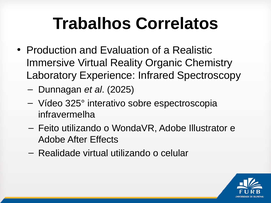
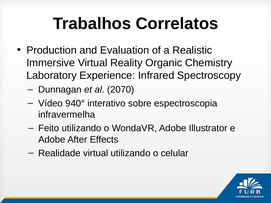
2025: 2025 -> 2070 (121, 90)
325°: 325° -> 940° (75, 103)
